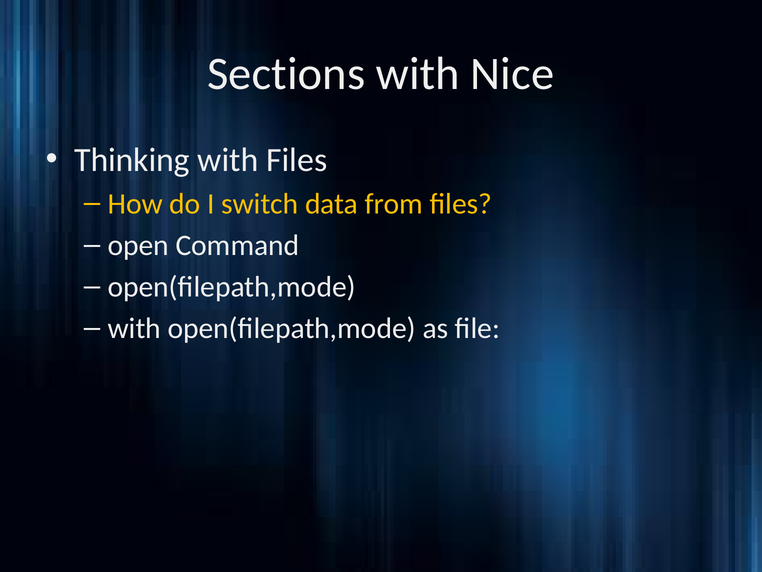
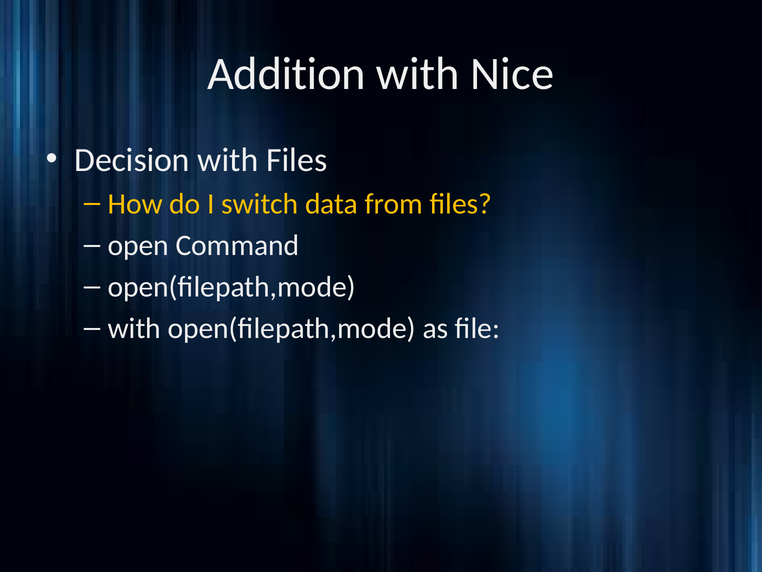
Sections: Sections -> Addition (286, 74)
Thinking: Thinking -> Decision (132, 160)
